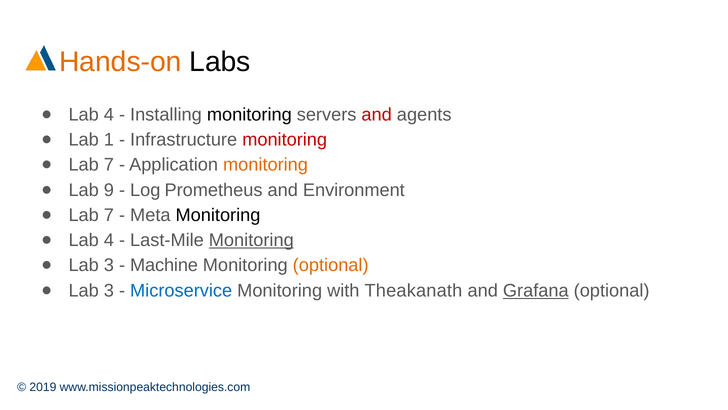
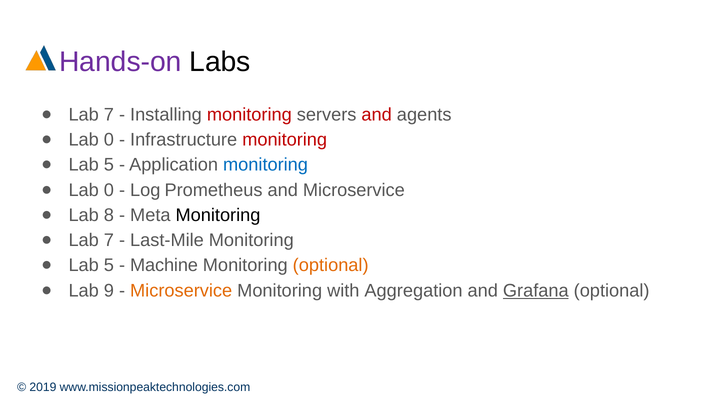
Hands-on colour: orange -> purple (120, 62)
4: 4 -> 7 (109, 114)
monitoring colour: black -> red (249, 114)
1: 1 -> 0 (109, 140)
7: 7 -> 5 (109, 165)
monitoring colour: orange -> blue (266, 165)
9: 9 -> 0 (109, 190)
and Environment: Environment -> Microservice (354, 190)
7: 7 -> 8 (109, 215)
4: 4 -> 7 (109, 240)
Monitoring underline: present -> none (251, 240)
3: 3 -> 5 (109, 265)
3: 3 -> 9 (109, 290)
Microservice colour: blue -> orange (181, 290)
Theakanath: Theakanath -> Aggregation (414, 290)
